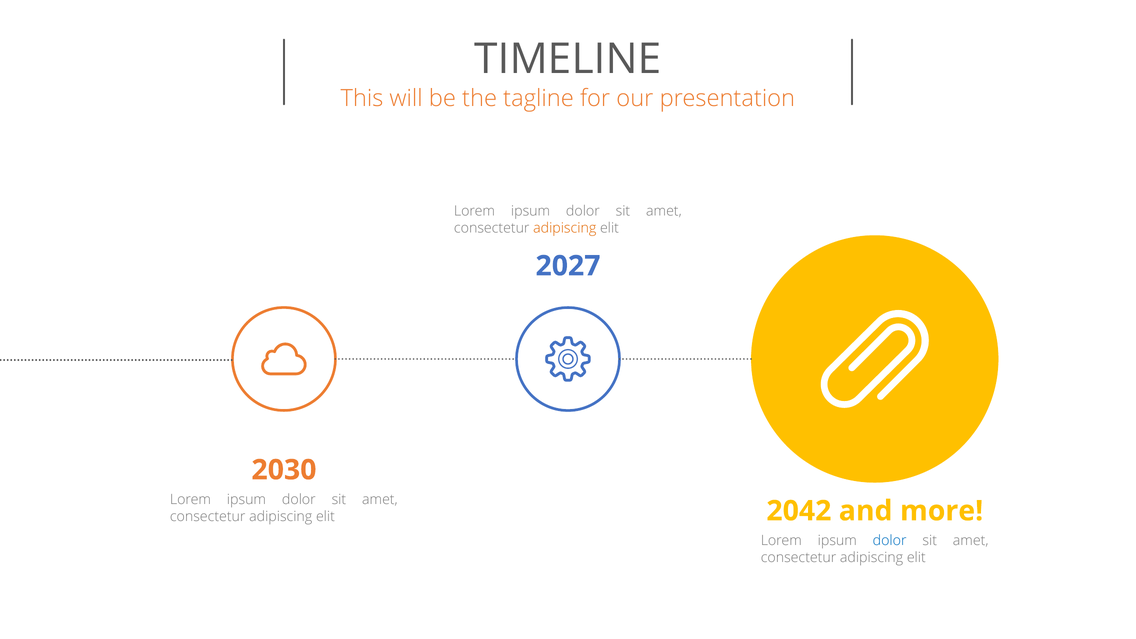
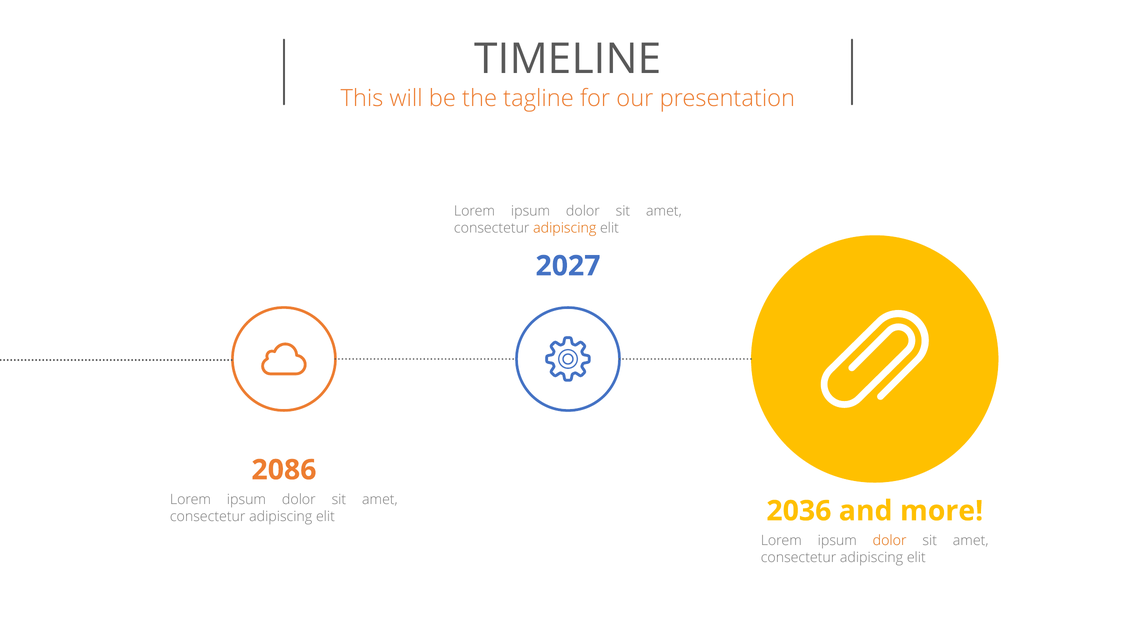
2030: 2030 -> 2086 (284, 470)
2042: 2042 -> 2036 (799, 511)
dolor colour: blue -> orange (890, 540)
